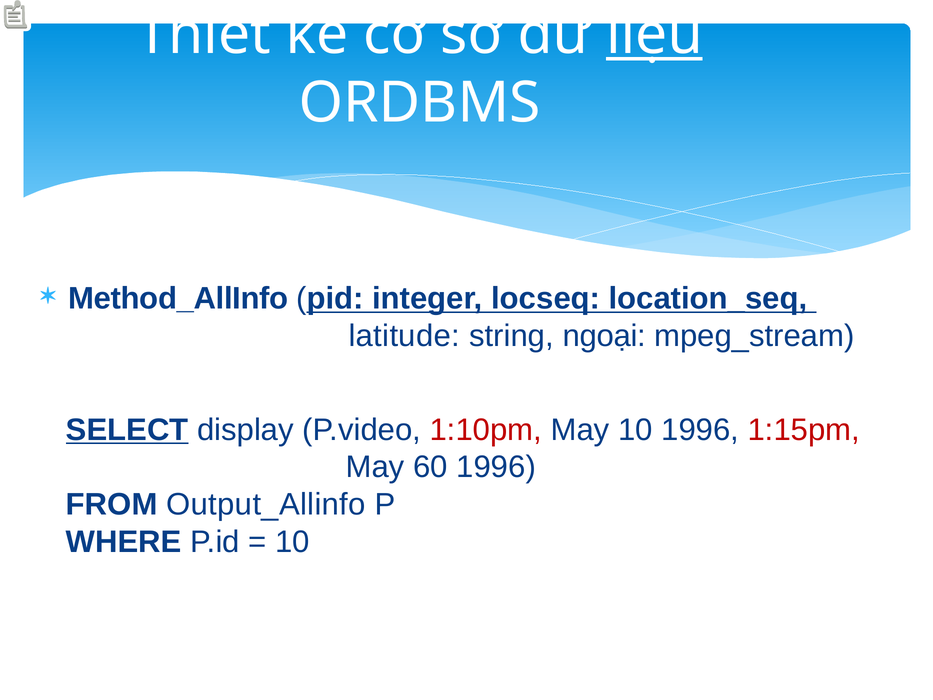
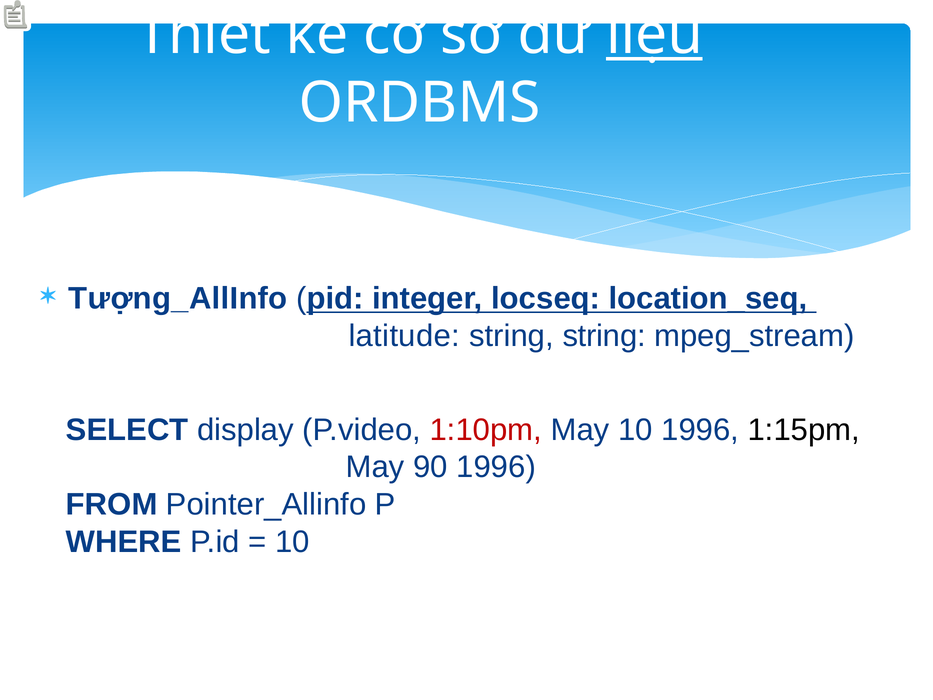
Method_AllInfo: Method_AllInfo -> Tượng_AllInfo (178, 299)
string ngoại: ngoại -> string (604, 336)
SELECT underline: present -> none (127, 430)
1:15pm colour: red -> black (804, 430)
60: 60 -> 90 (430, 467)
Output_Allinfo: Output_Allinfo -> Pointer_Allinfo (266, 504)
